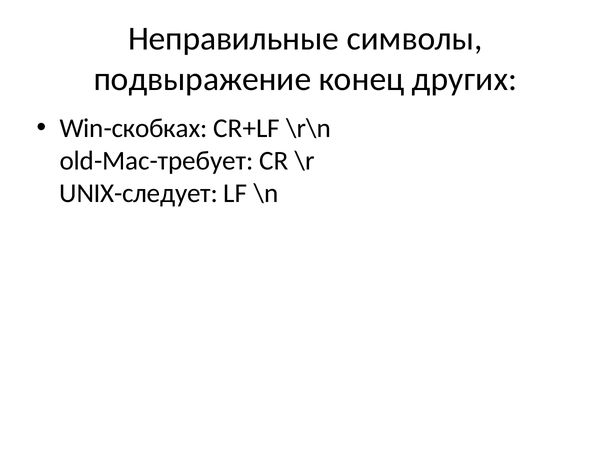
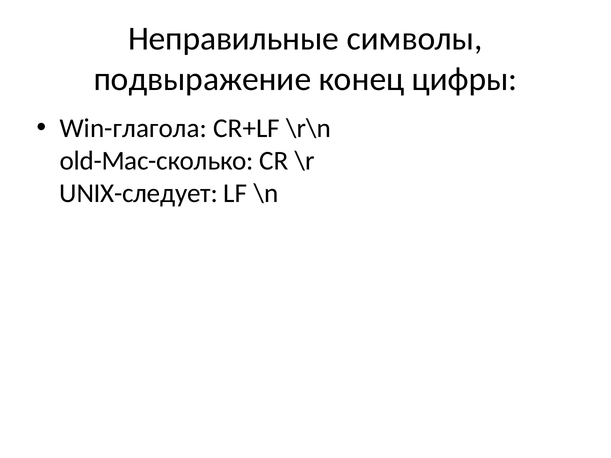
других: других -> цифры (465, 79)
Win-скобках: Win-скобках -> Win-глагола (133, 128)
old-Mac-требует: old-Mac-требует -> old-Mac-сколько (157, 161)
